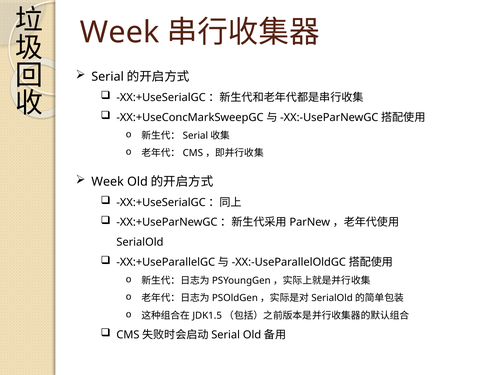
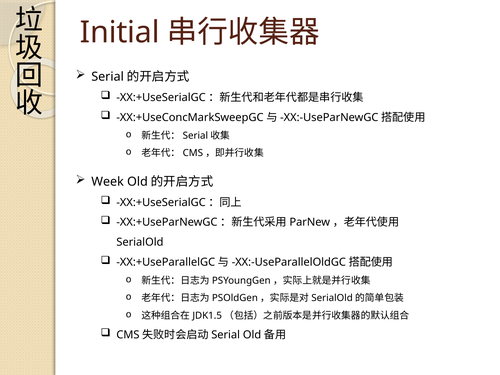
Week: Week -> Initial (120, 33)
